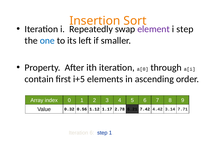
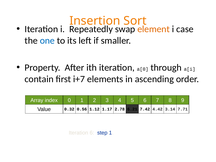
element colour: purple -> orange (154, 29)
i step: step -> case (185, 29)
i+5: i+5 -> i+7 (79, 79)
